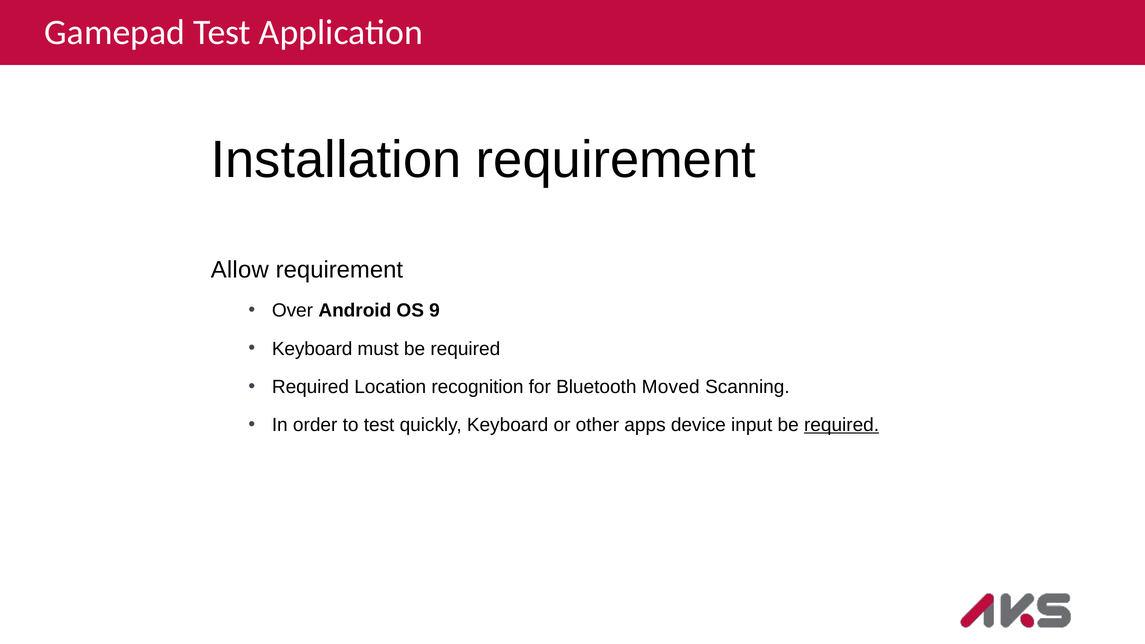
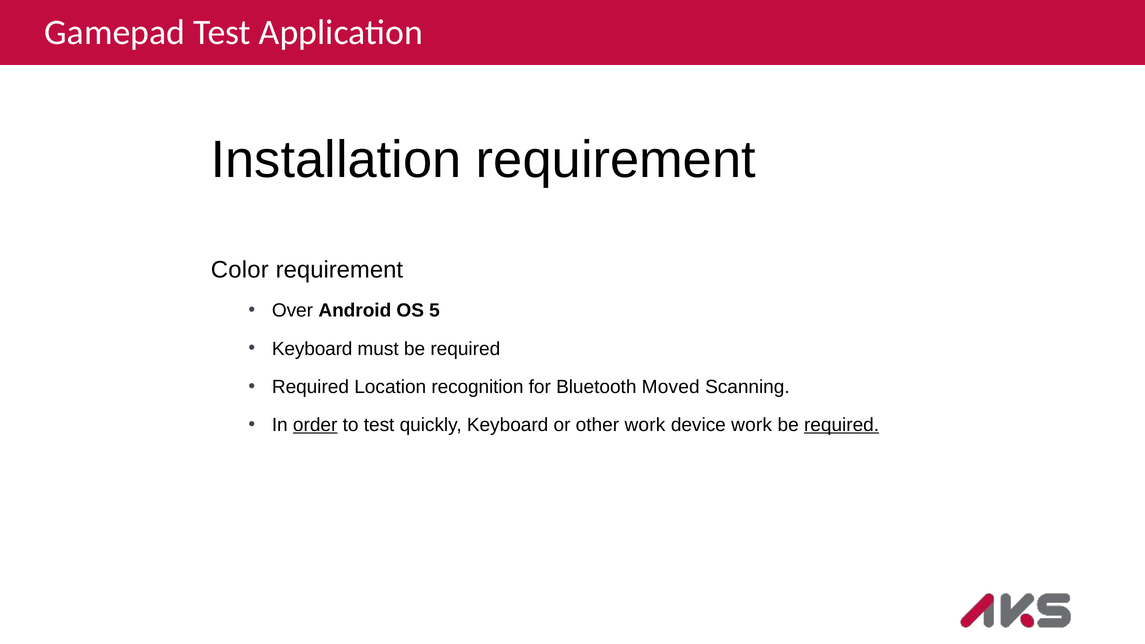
Allow: Allow -> Color (240, 270)
9: 9 -> 5 (435, 311)
order underline: none -> present (315, 425)
other apps: apps -> work (645, 425)
device input: input -> work (752, 425)
